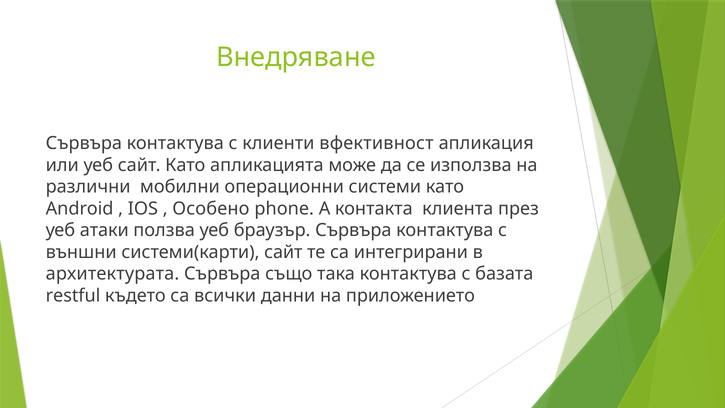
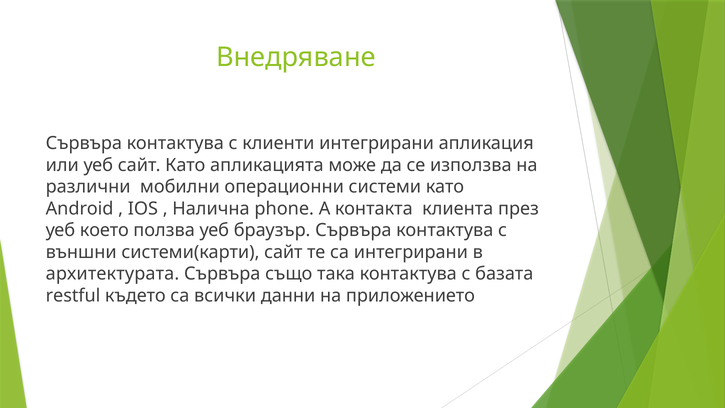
клиенти вфективност: вфективност -> интегрирани (377, 143)
Особено: Особено -> Налична (211, 209)
атаки: атаки -> което (104, 230)
